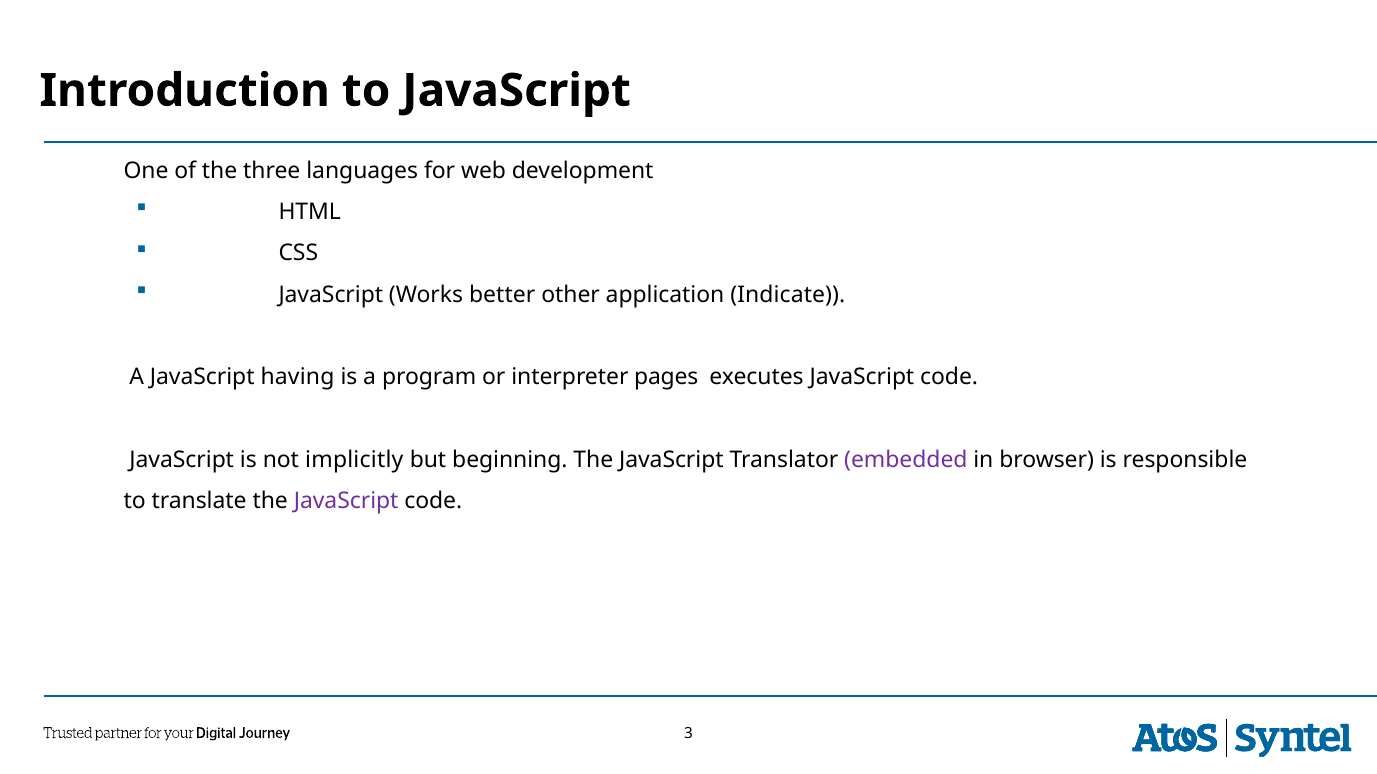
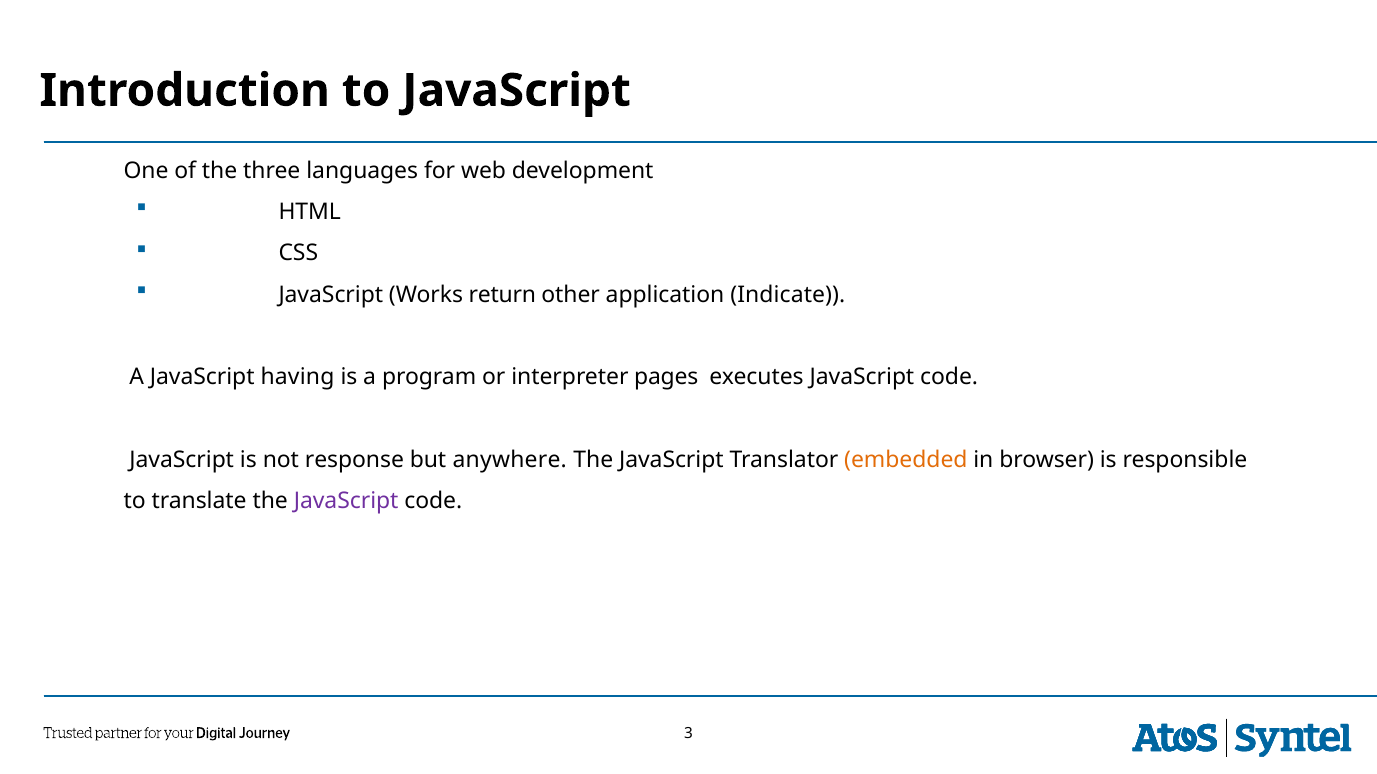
better: better -> return (502, 295)
implicitly: implicitly -> response (354, 460)
beginning: beginning -> anywhere (510, 460)
embedded colour: purple -> orange (906, 460)
